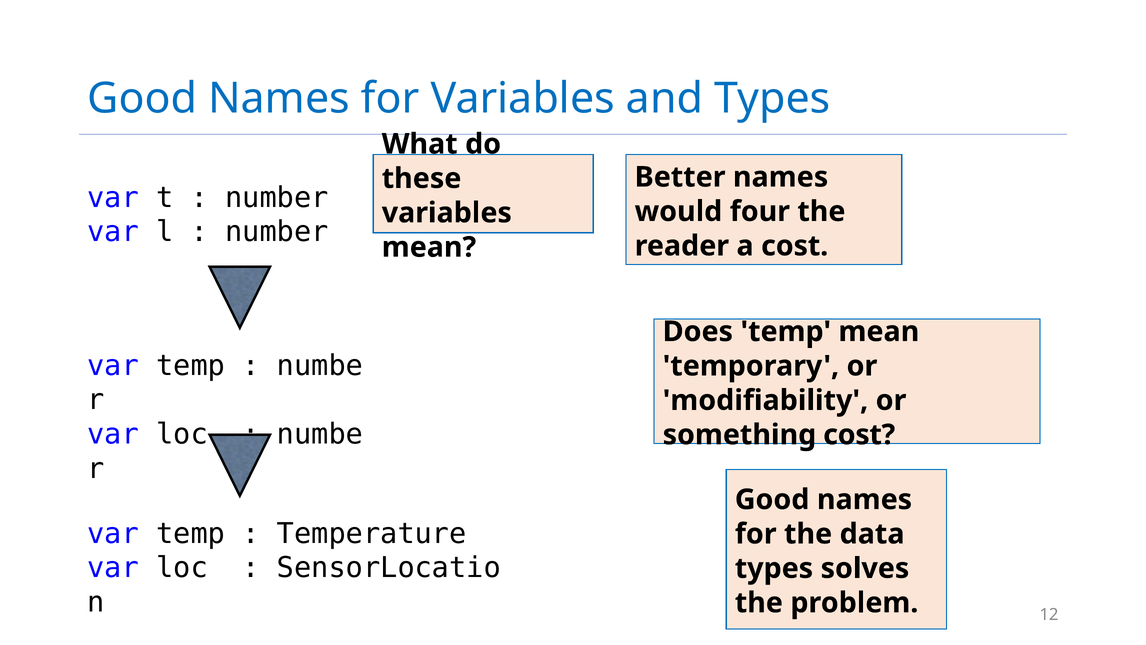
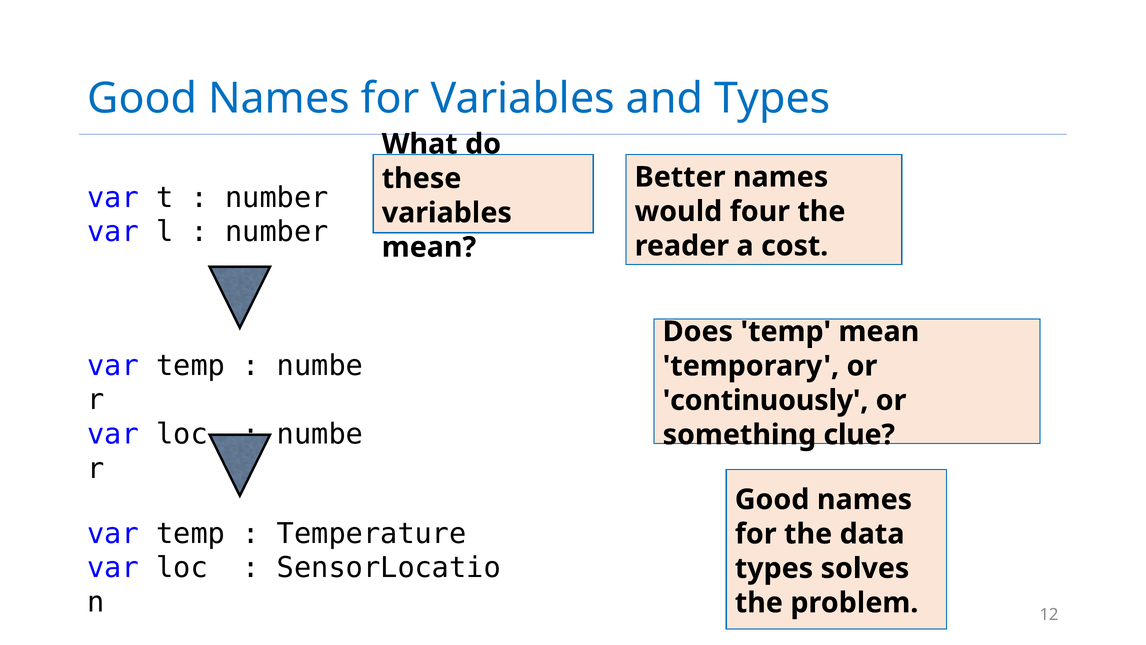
modifiability: modifiability -> continuously (766, 400)
something cost: cost -> clue (859, 435)
